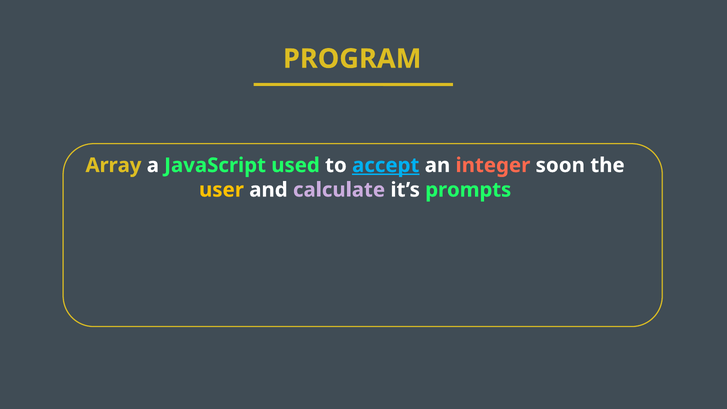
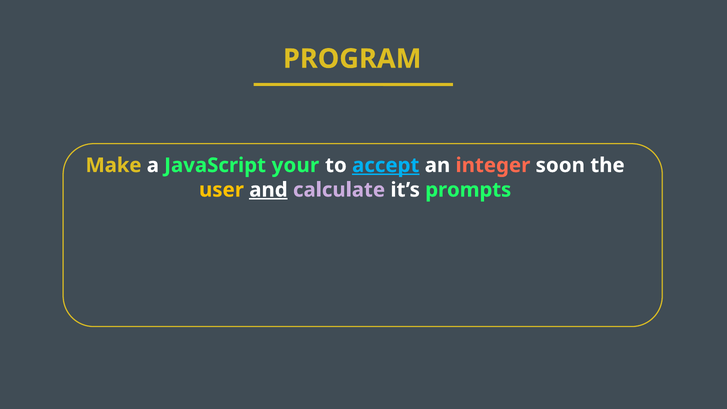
Array: Array -> Make (113, 165)
used: used -> your (295, 165)
and underline: none -> present (268, 190)
